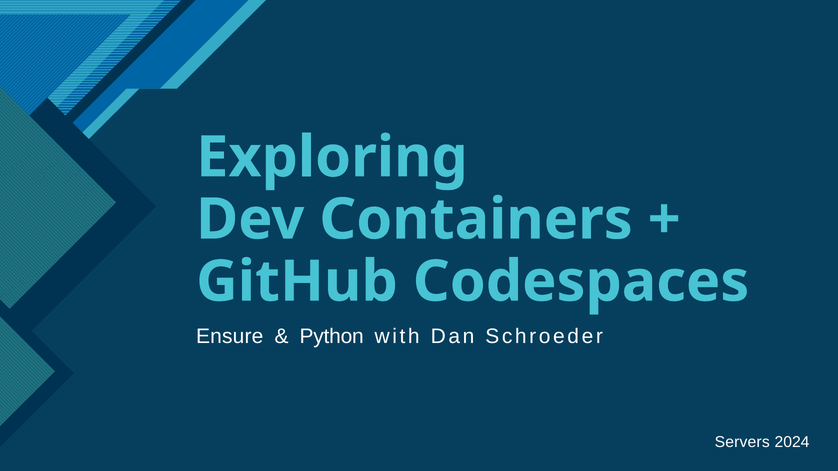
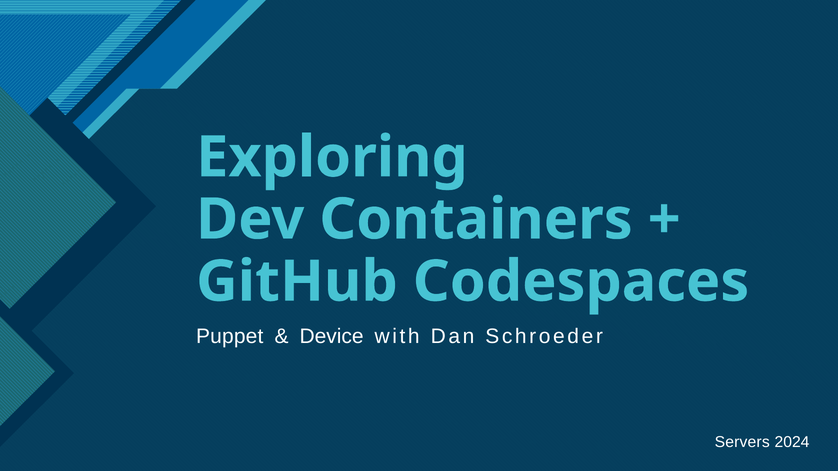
Ensure: Ensure -> Puppet (230, 337)
Python: Python -> Device (332, 337)
